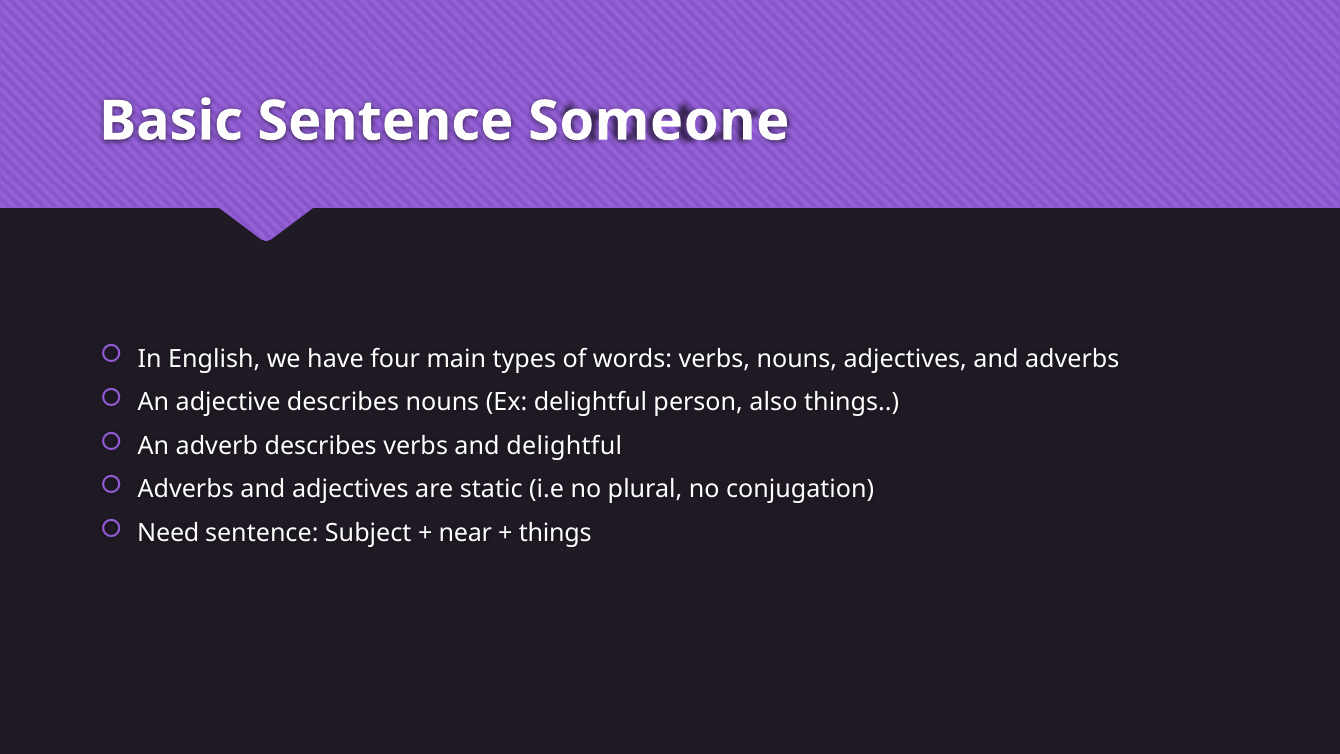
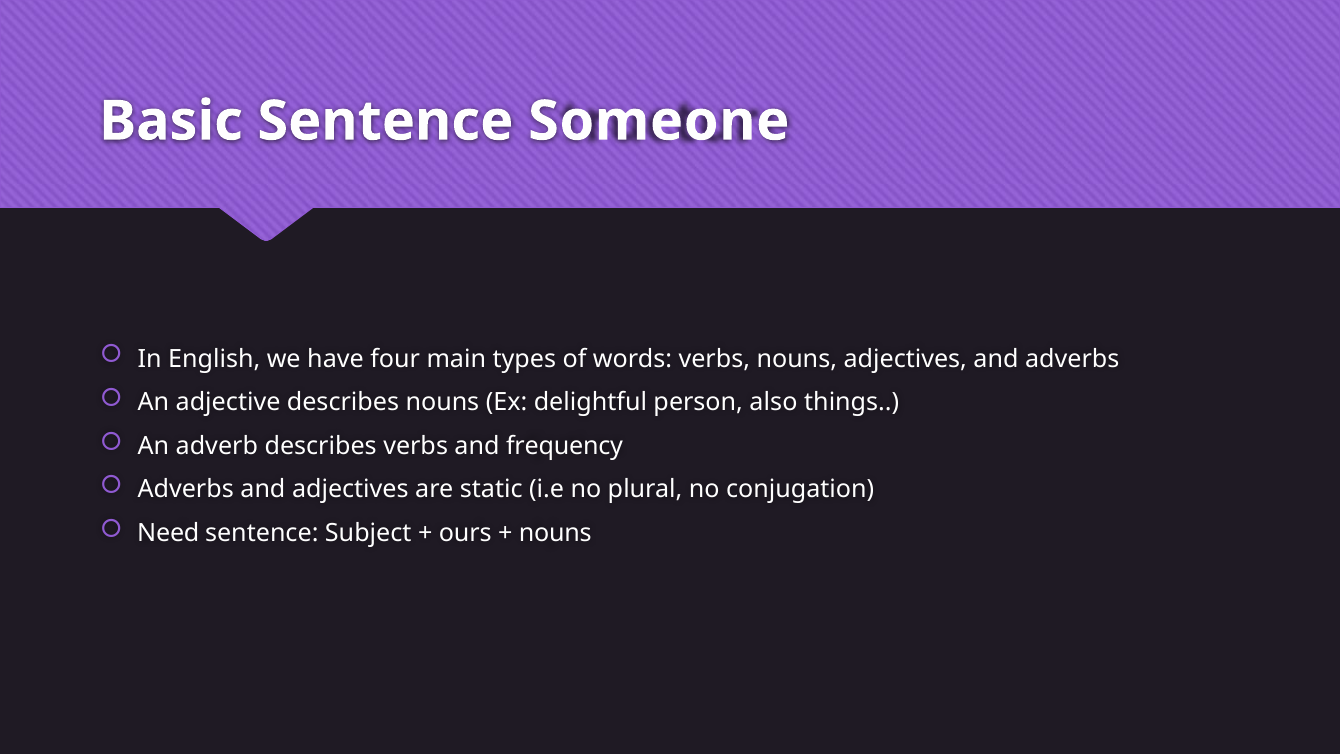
and delightful: delightful -> frequency (565, 446)
near: near -> ours (465, 533)
things: things -> nouns (555, 533)
